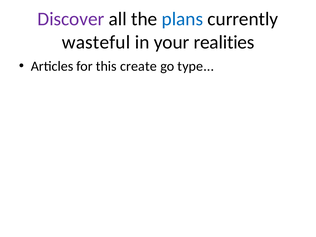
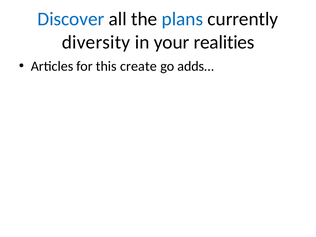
Discover colour: purple -> blue (71, 19)
wasteful: wasteful -> diversity (96, 42)
type: type -> adds (196, 66)
